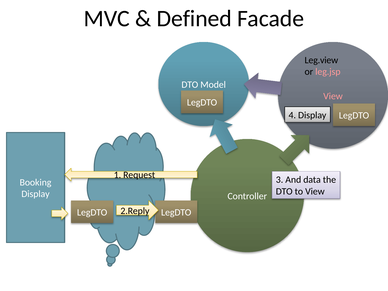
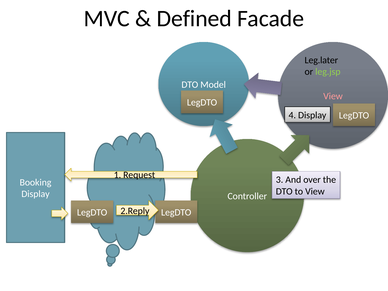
Leg.view: Leg.view -> Leg.later (321, 60)
leg.jsp colour: pink -> light green (328, 72)
data: data -> over (312, 180)
